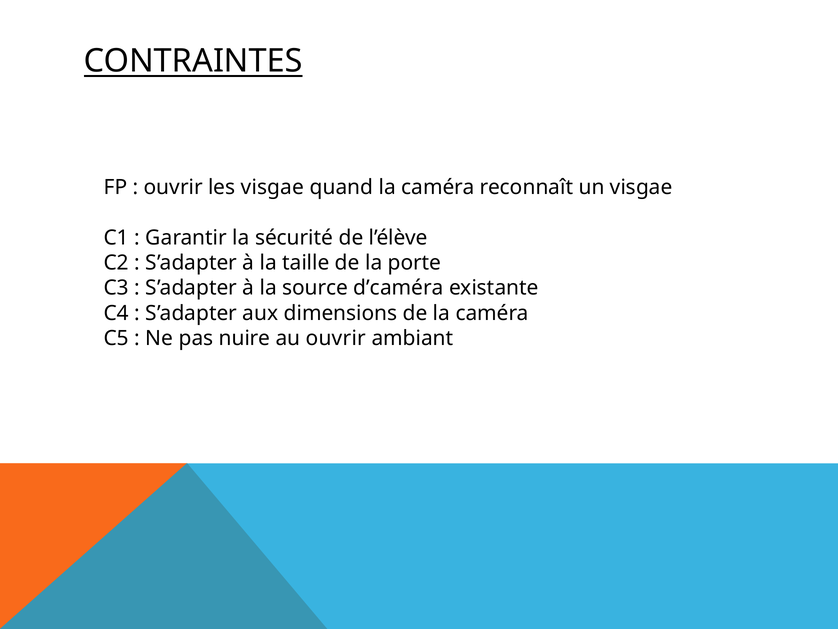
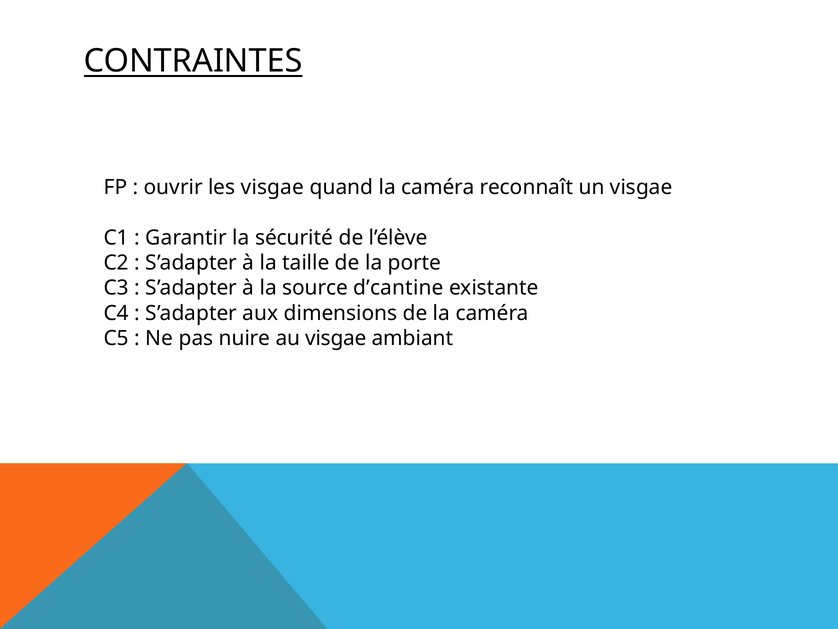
d’caméra: d’caméra -> d’cantine (398, 288)
au ouvrir: ouvrir -> visgae (336, 338)
